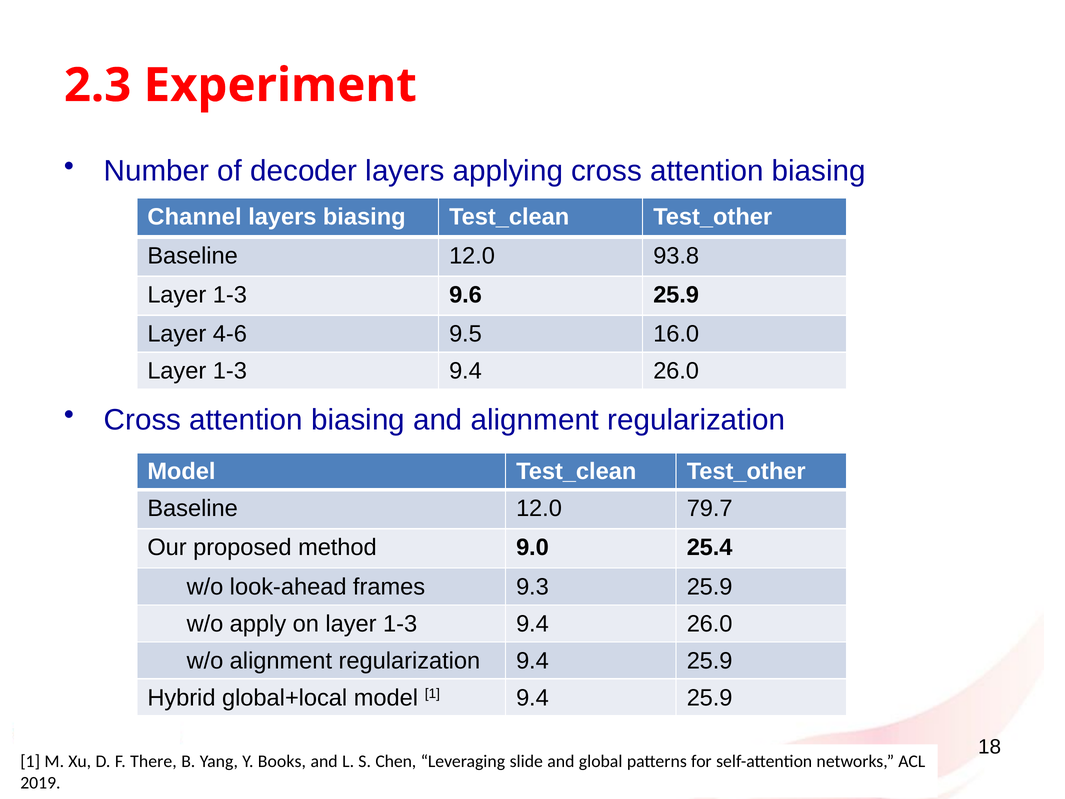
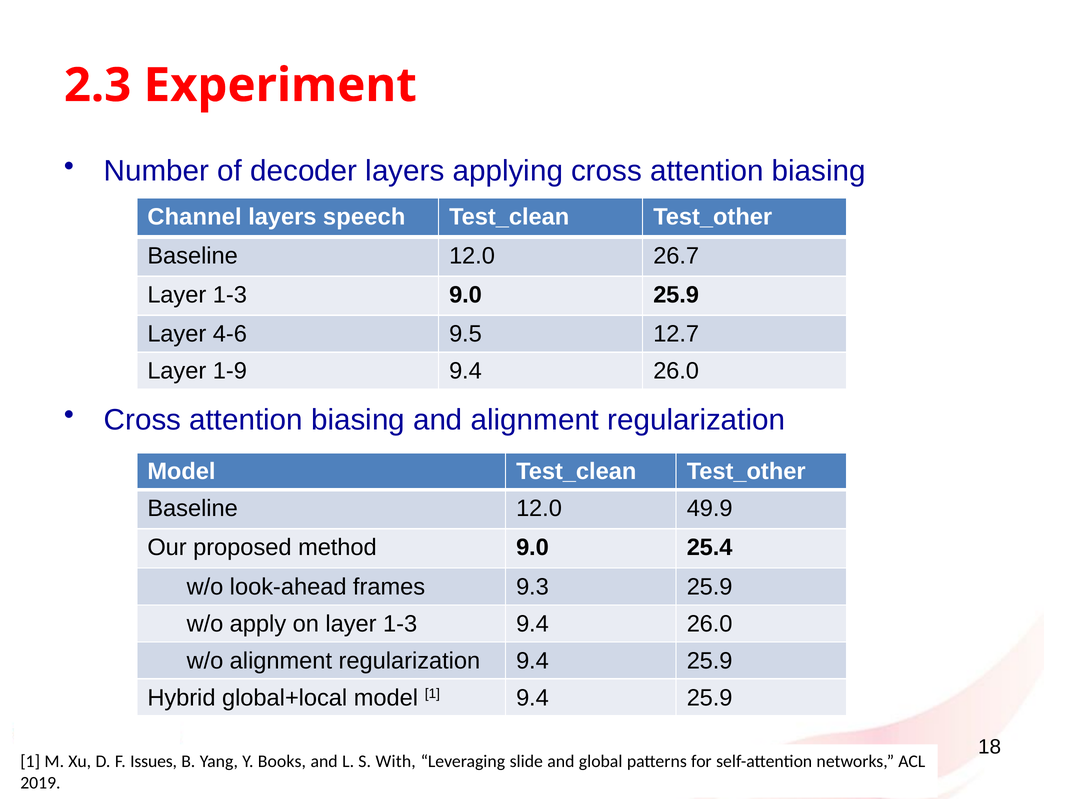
layers biasing: biasing -> speech (364, 217)
93.8: 93.8 -> 26.7 (676, 256)
1-3 9.6: 9.6 -> 9.0 (465, 295)
16.0: 16.0 -> 12.7 (676, 334)
1-3: 1-3 -> 1-9 (230, 371)
79.7: 79.7 -> 49.9 (710, 508)
There: There -> Issues (154, 761)
Chen: Chen -> With (396, 761)
